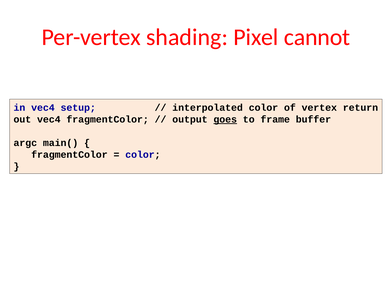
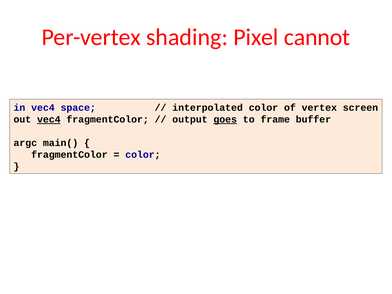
setup: setup -> space (78, 108)
return: return -> screen (360, 108)
vec4 underline: none -> present (49, 119)
